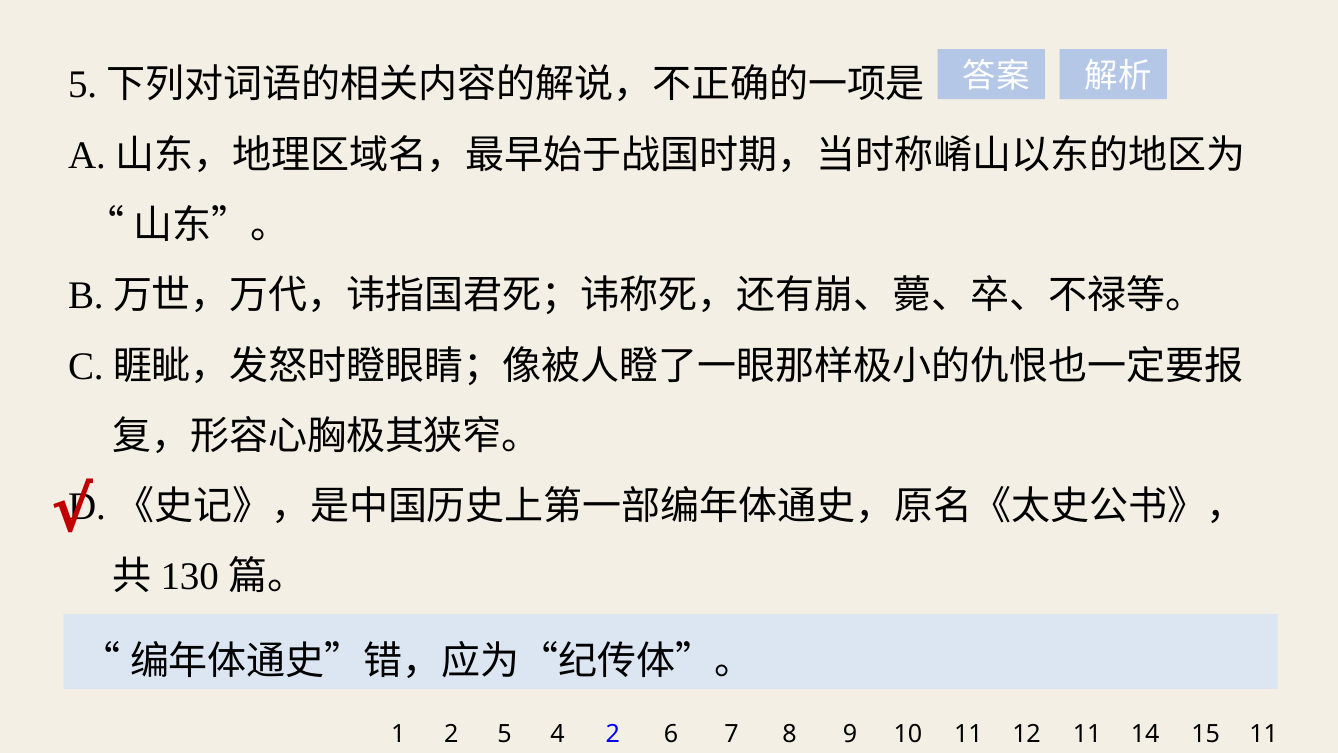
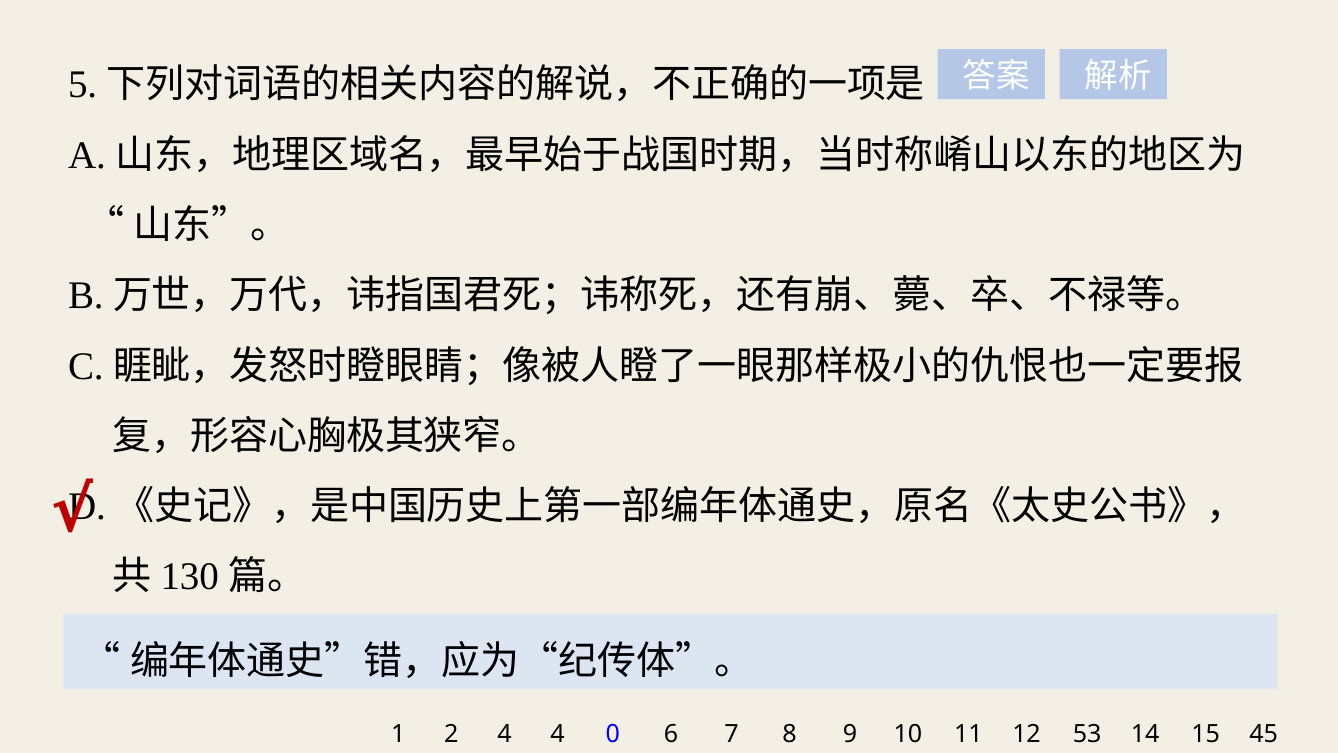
2 5: 5 -> 4 (504, 734)
4 2: 2 -> 0 (613, 734)
12 11: 11 -> 53 (1087, 734)
15 11: 11 -> 45 (1264, 734)
